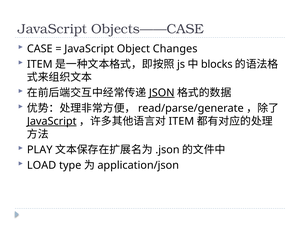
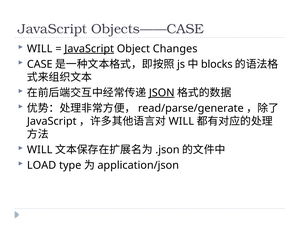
CASE: CASE -> WILL (40, 49)
JavaScript underline: none -> present (89, 49)
ITEM: ITEM -> CASE (40, 64)
JavaScript underline: present -> none (52, 121)
ITEM: ITEM -> WILL (181, 121)
PLAY: PLAY -> WILL (40, 150)
